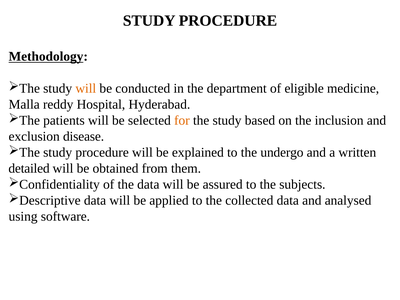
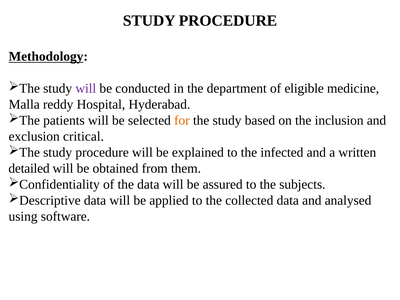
will colour: orange -> purple (86, 88)
disease: disease -> critical (83, 136)
undergo: undergo -> infected (282, 152)
